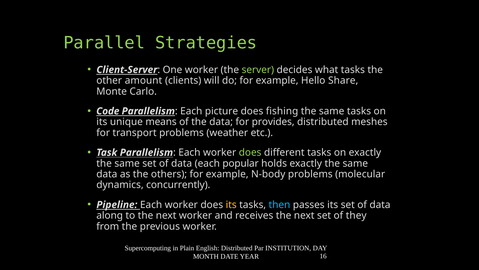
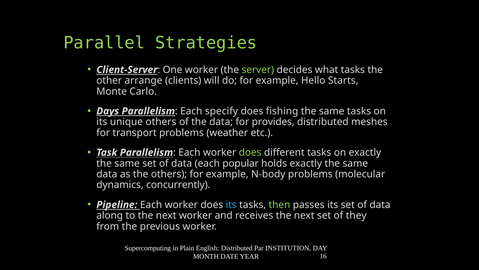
amount: amount -> arrange (144, 80)
Share: Share -> Starts (343, 80)
Code: Code -> Days (108, 111)
picture: picture -> specify (221, 111)
unique means: means -> others (161, 122)
its colour: yellow -> light blue (231, 204)
then colour: light blue -> light green (279, 204)
